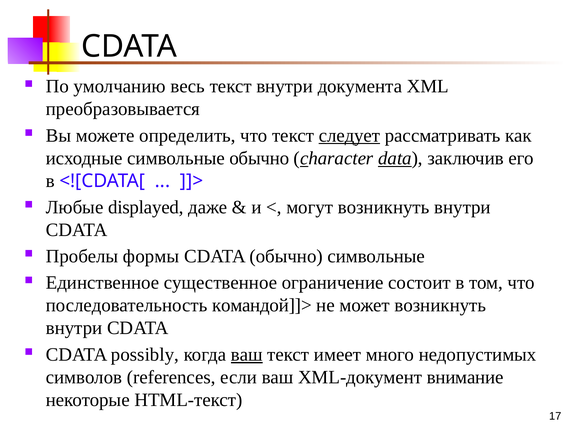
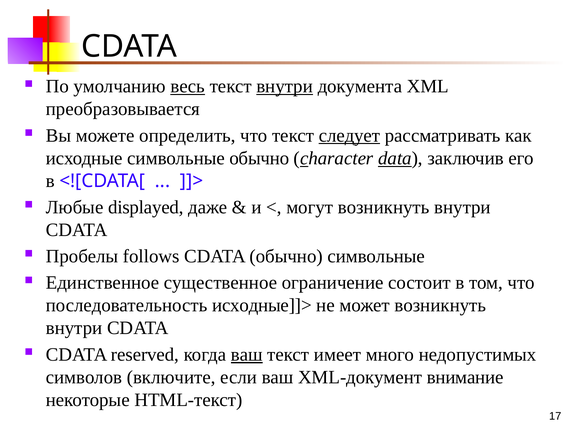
весь underline: none -> present (188, 86)
внутри underline: none -> present (285, 86)
формы: формы -> follows (151, 256)
командой]]>: командой]]> -> исходные]]> (262, 306)
possibly: possibly -> reserved (145, 355)
references: references -> включите (171, 377)
